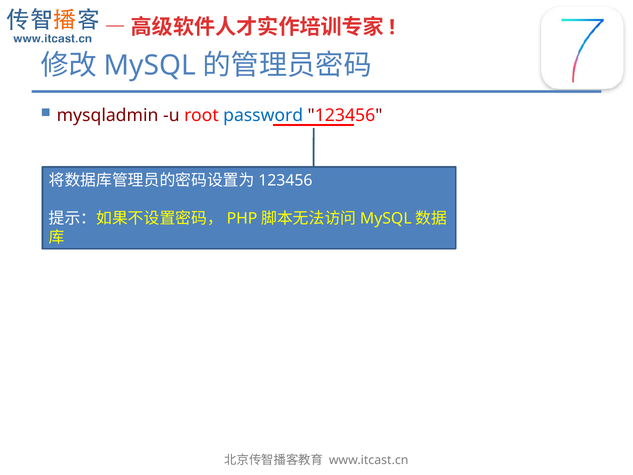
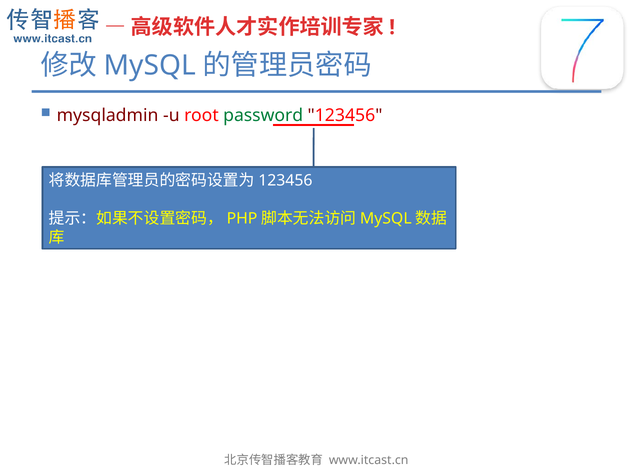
password colour: blue -> green (263, 115)
